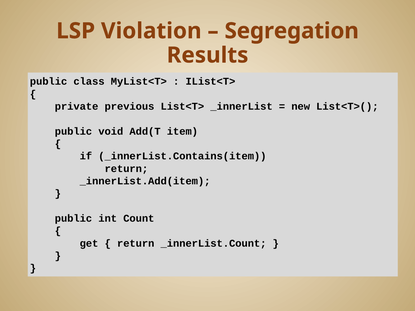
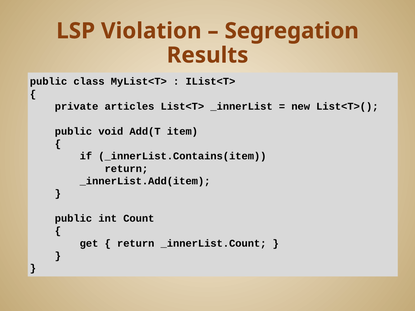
previous: previous -> articles (129, 107)
